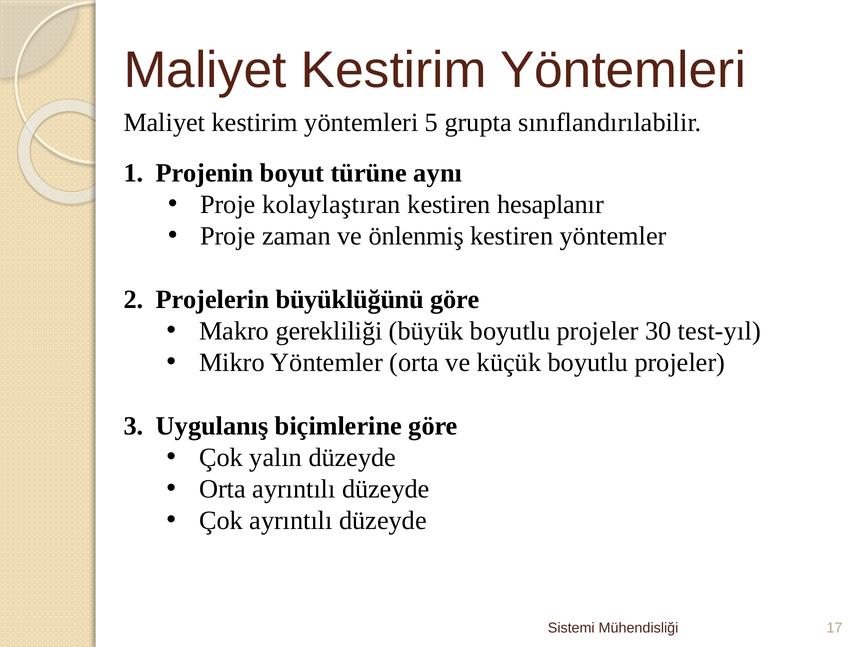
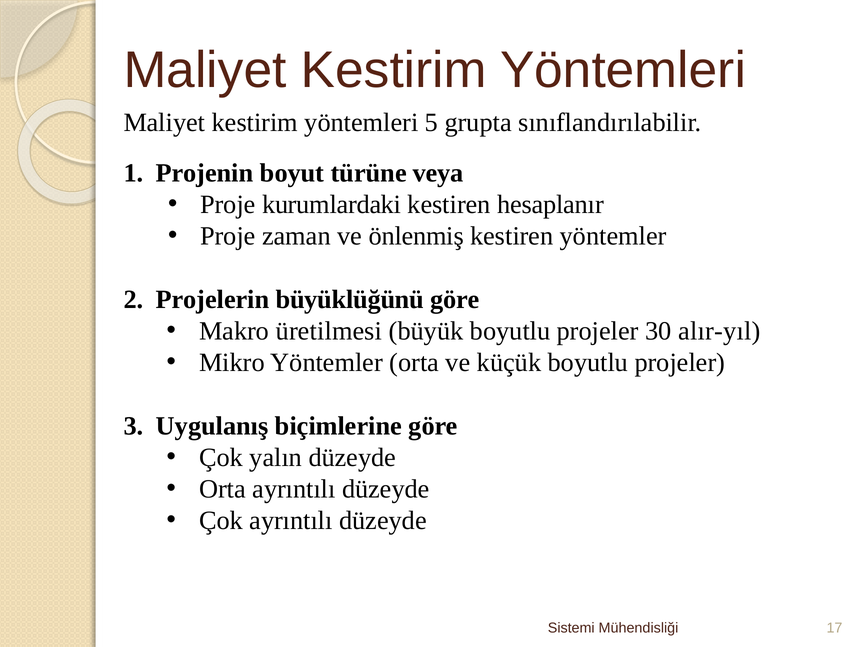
aynı: aynı -> veya (438, 173)
kolaylaştıran: kolaylaştıran -> kurumlardaki (332, 205)
gerekliliği: gerekliliği -> üretilmesi (329, 331)
test-yıl: test-yıl -> alır-yıl (719, 331)
